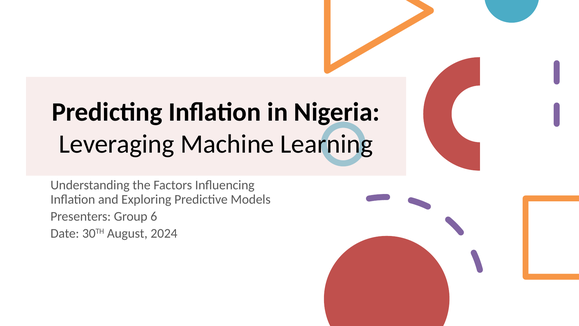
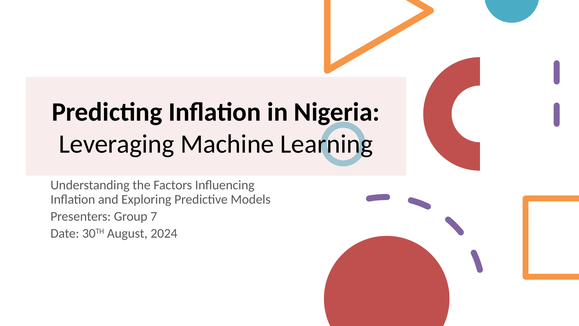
6: 6 -> 7 (154, 216)
